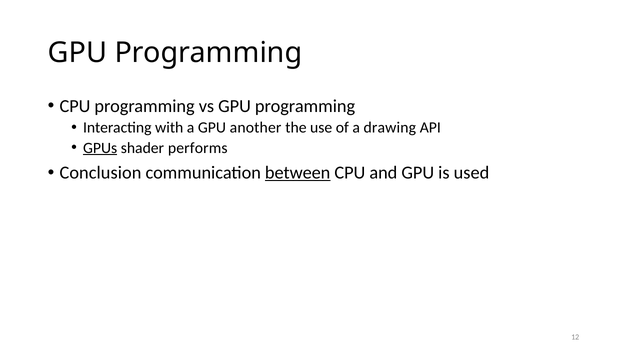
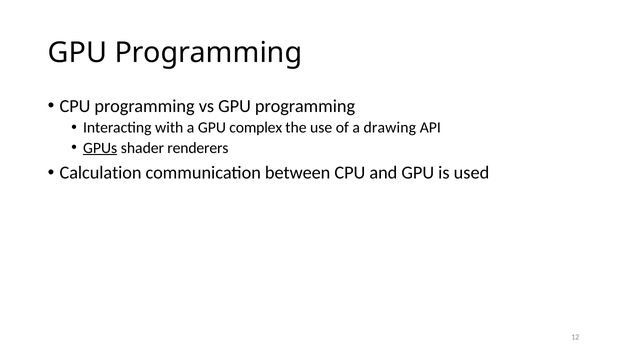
another: another -> complex (256, 128)
performs: performs -> renderers (198, 148)
Conclusion: Conclusion -> Calculation (101, 173)
between underline: present -> none (298, 173)
